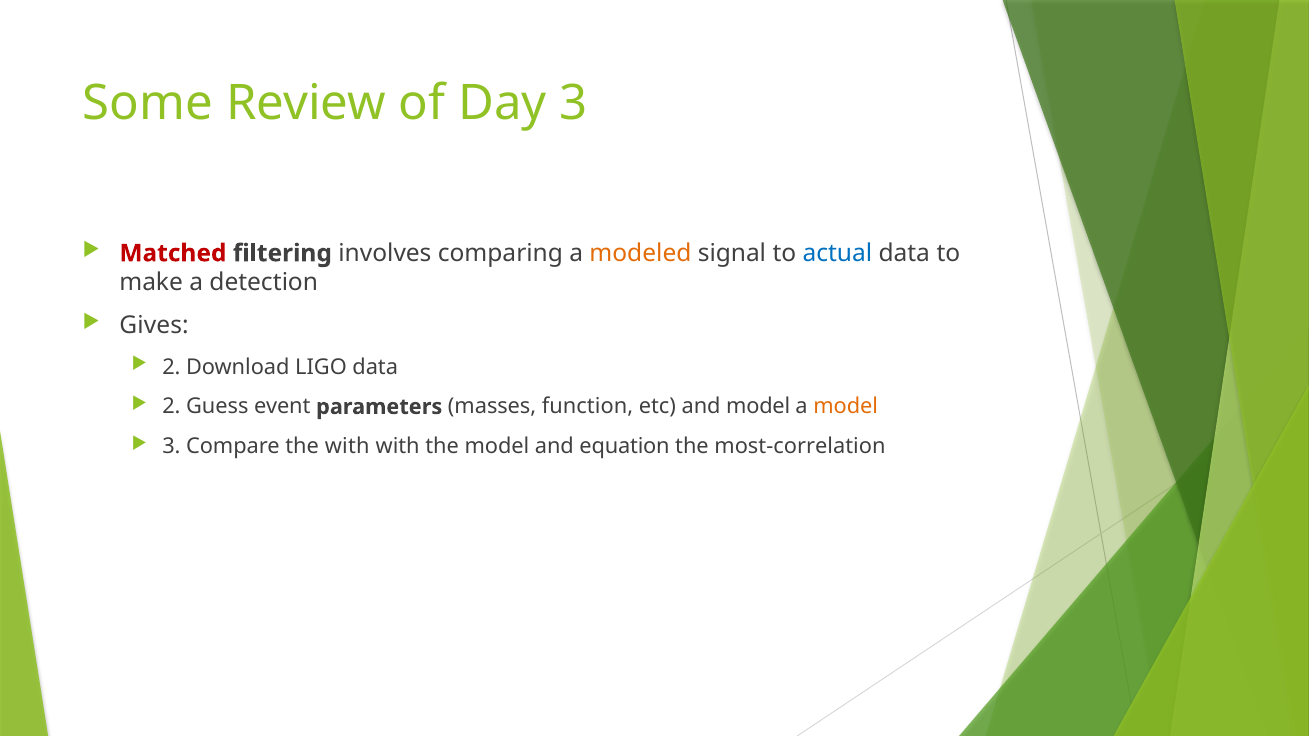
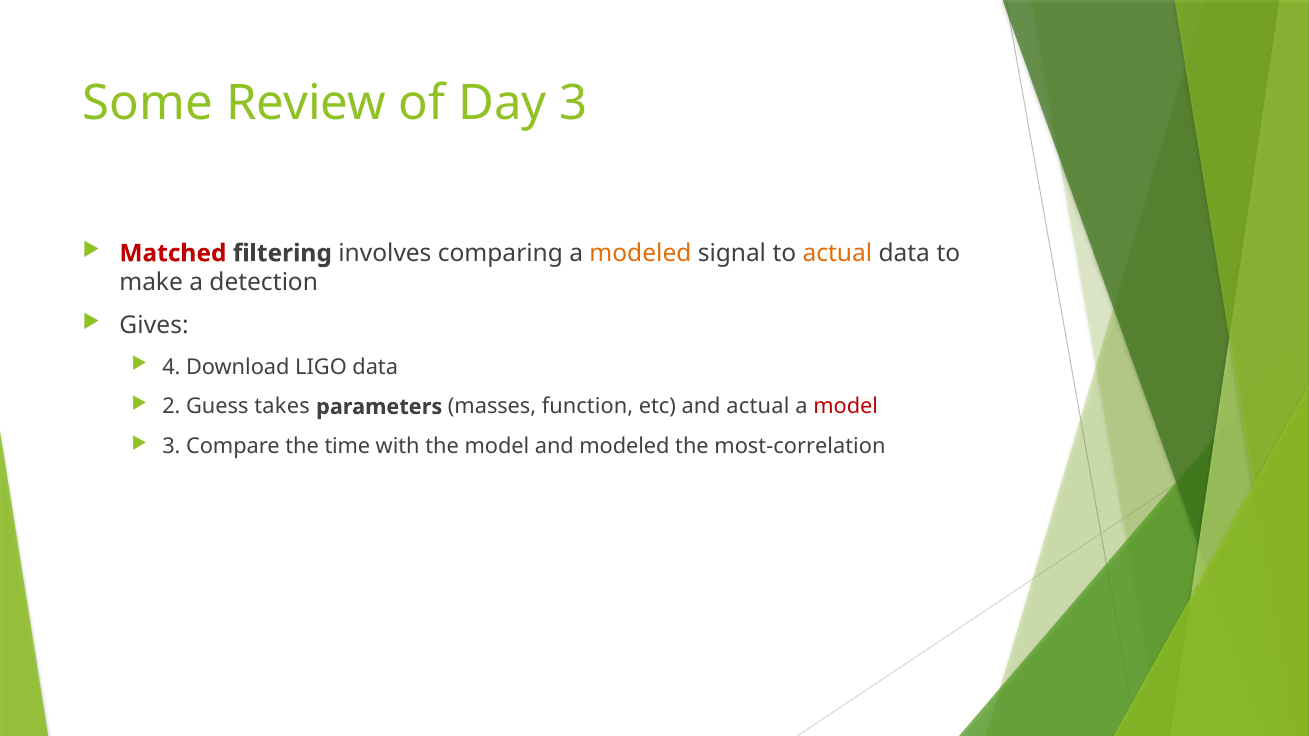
actual colour: blue -> orange (837, 253)
2: 2 -> 4 (171, 367)
event: event -> takes (282, 407)
and model: model -> actual (758, 407)
model colour: orange -> red (846, 407)
the with: with -> time (347, 447)
and equation: equation -> modeled (625, 447)
